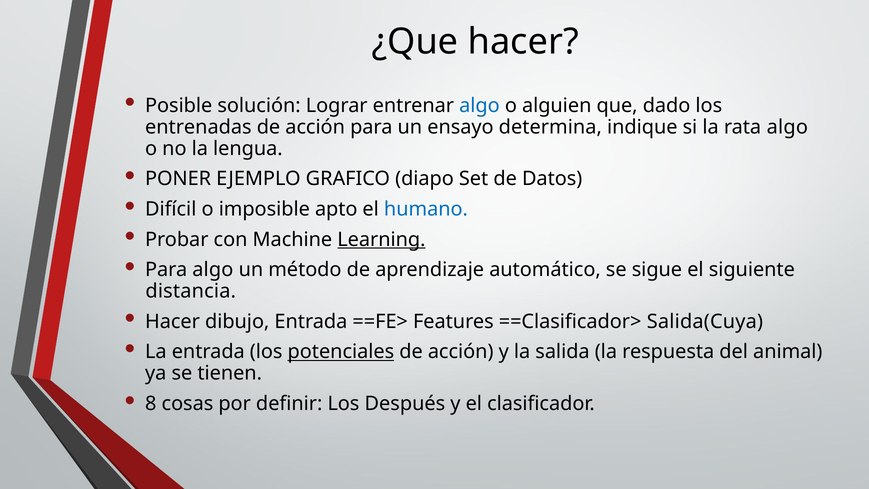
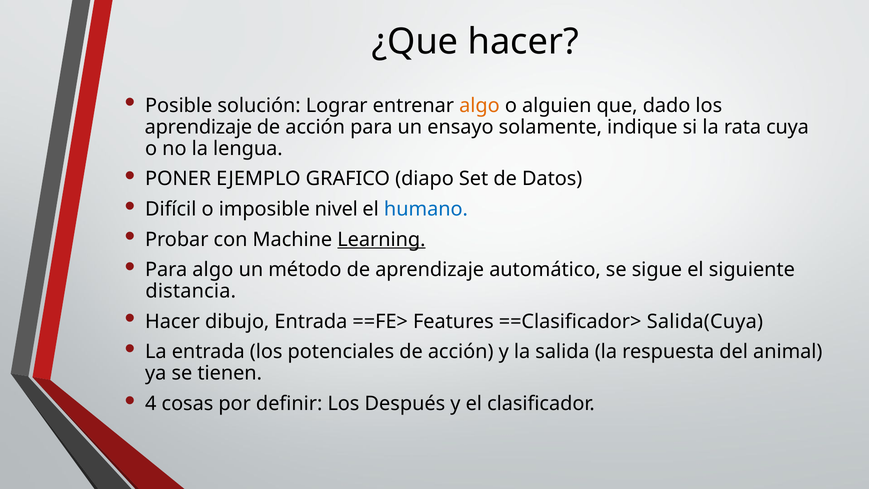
algo colour: blue -> orange (479, 106)
entrenadas: entrenadas -> aprendizaje (198, 127)
determina: determina -> solamente (550, 127)
rata algo: algo -> cuya (788, 127)
apto: apto -> nivel (336, 209)
potenciales underline: present -> none (341, 352)
8: 8 -> 4 (151, 403)
